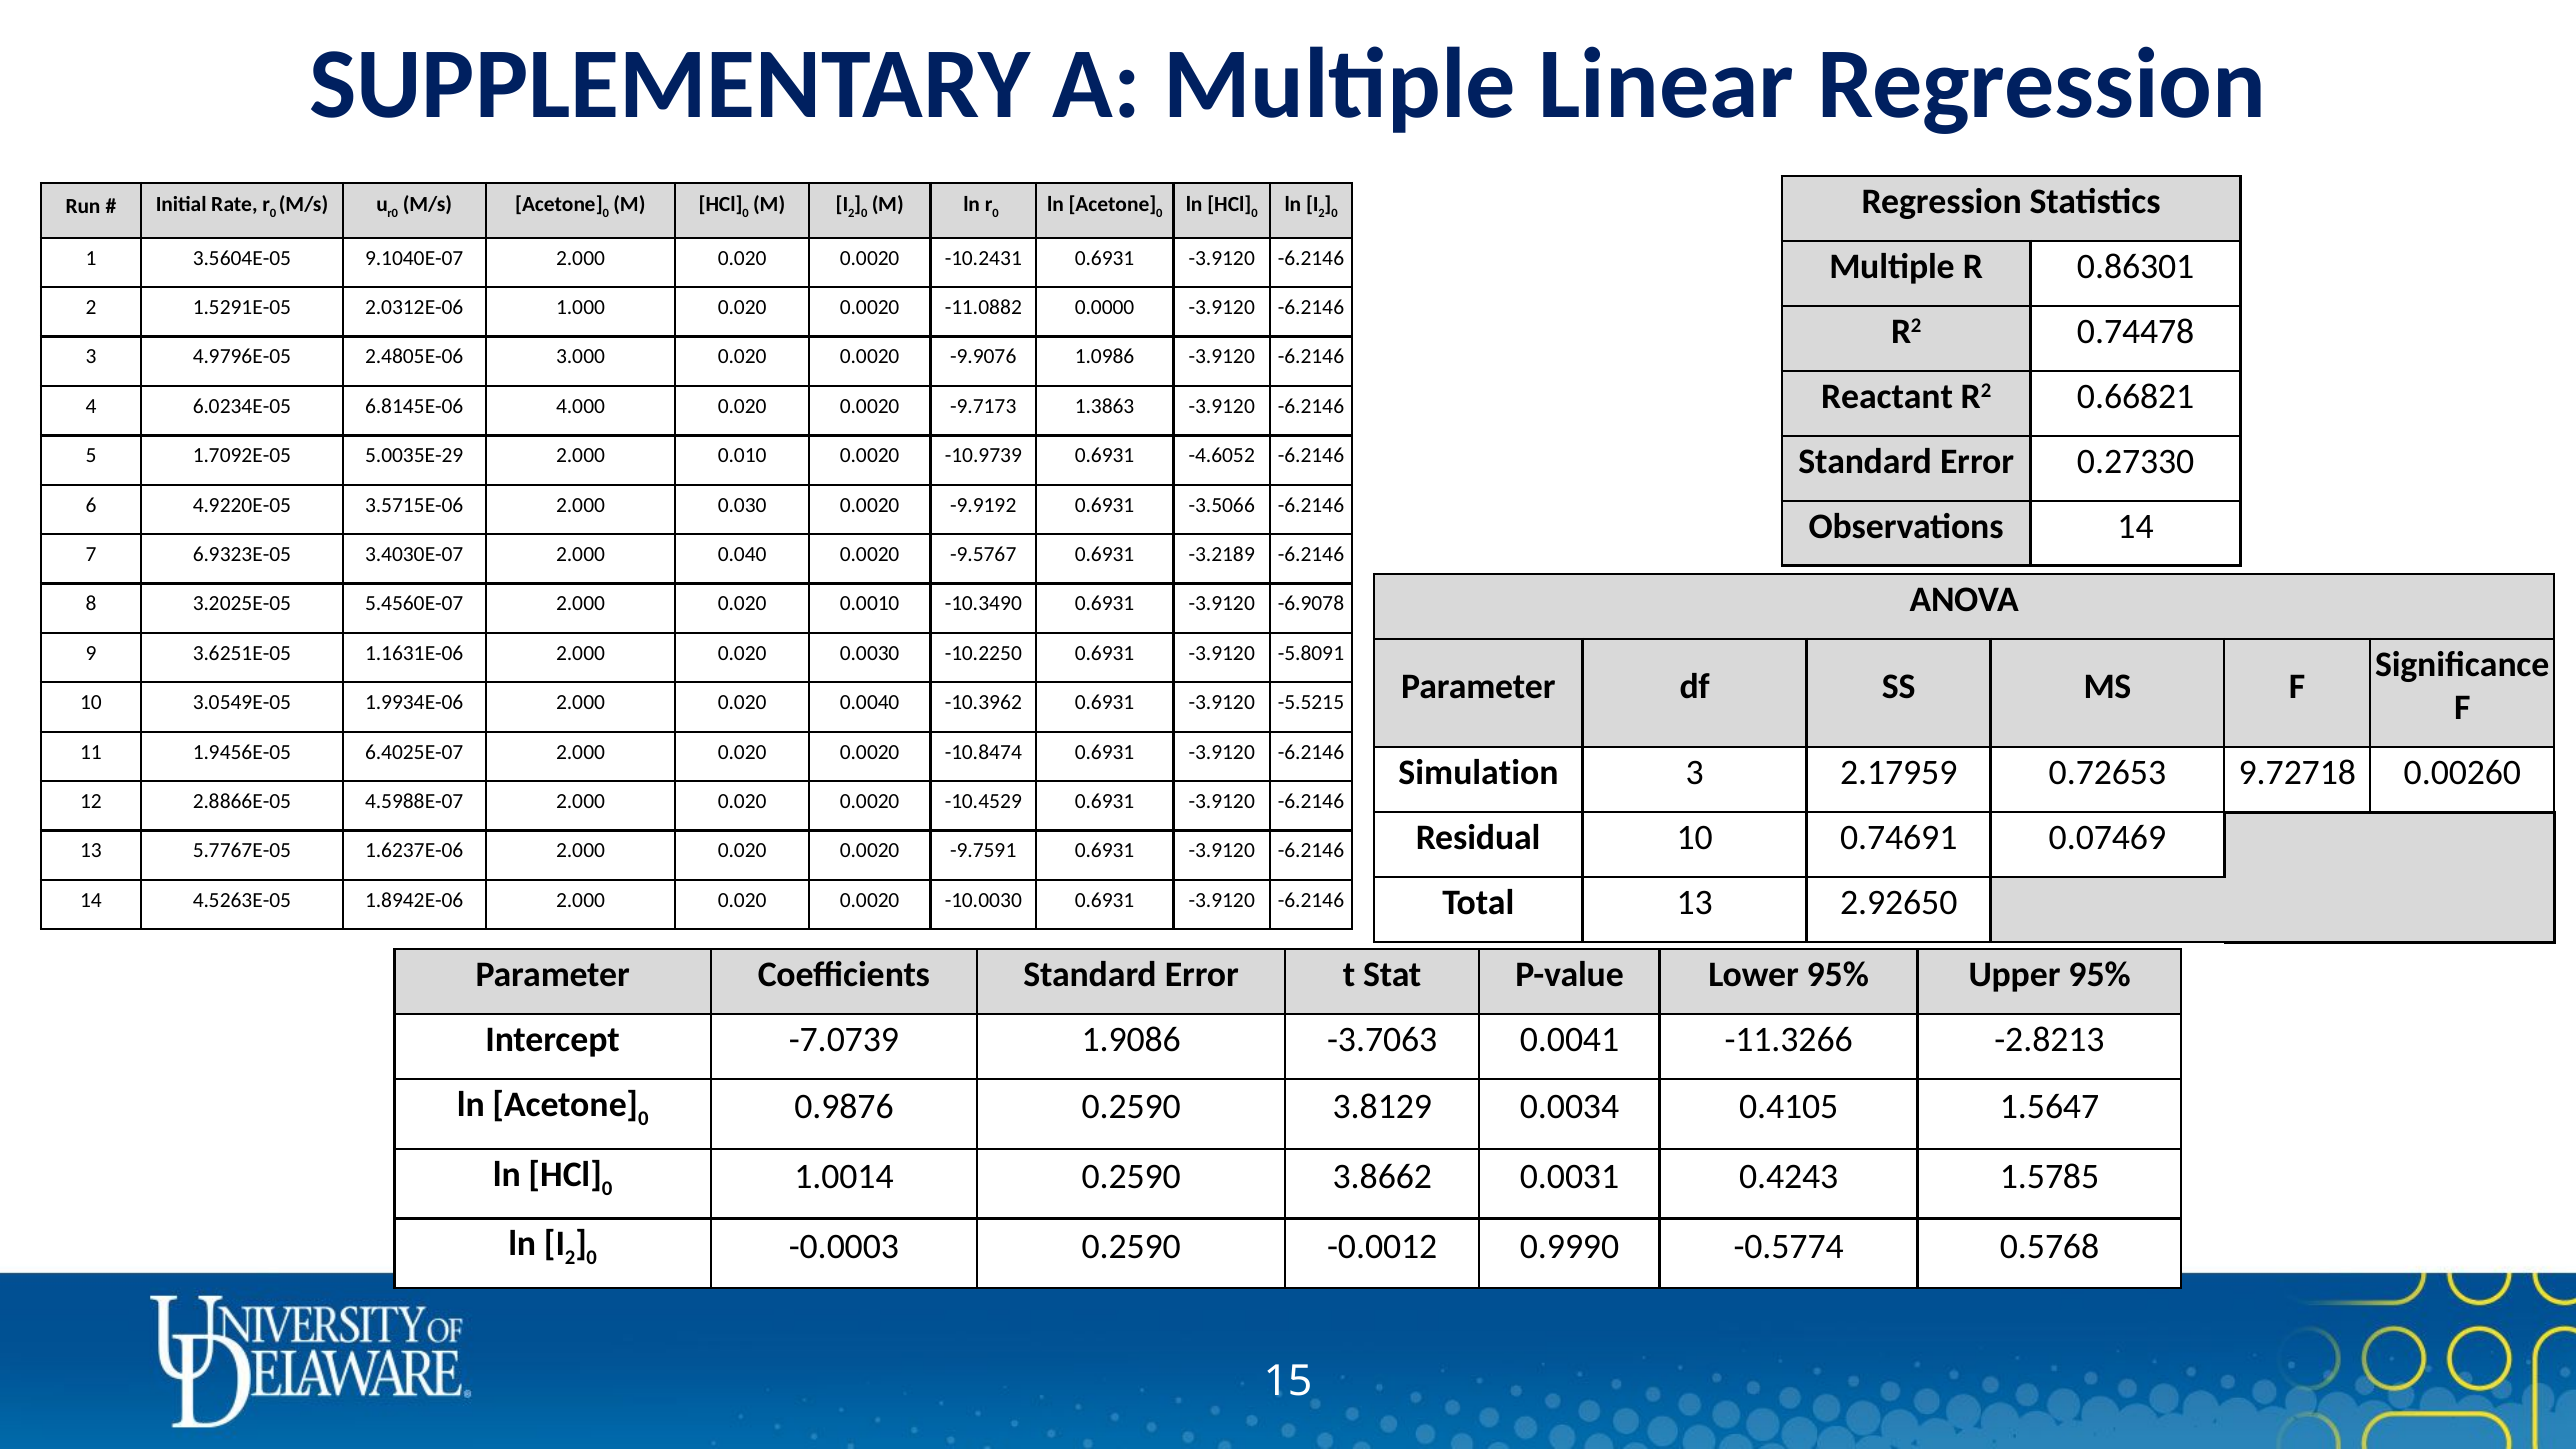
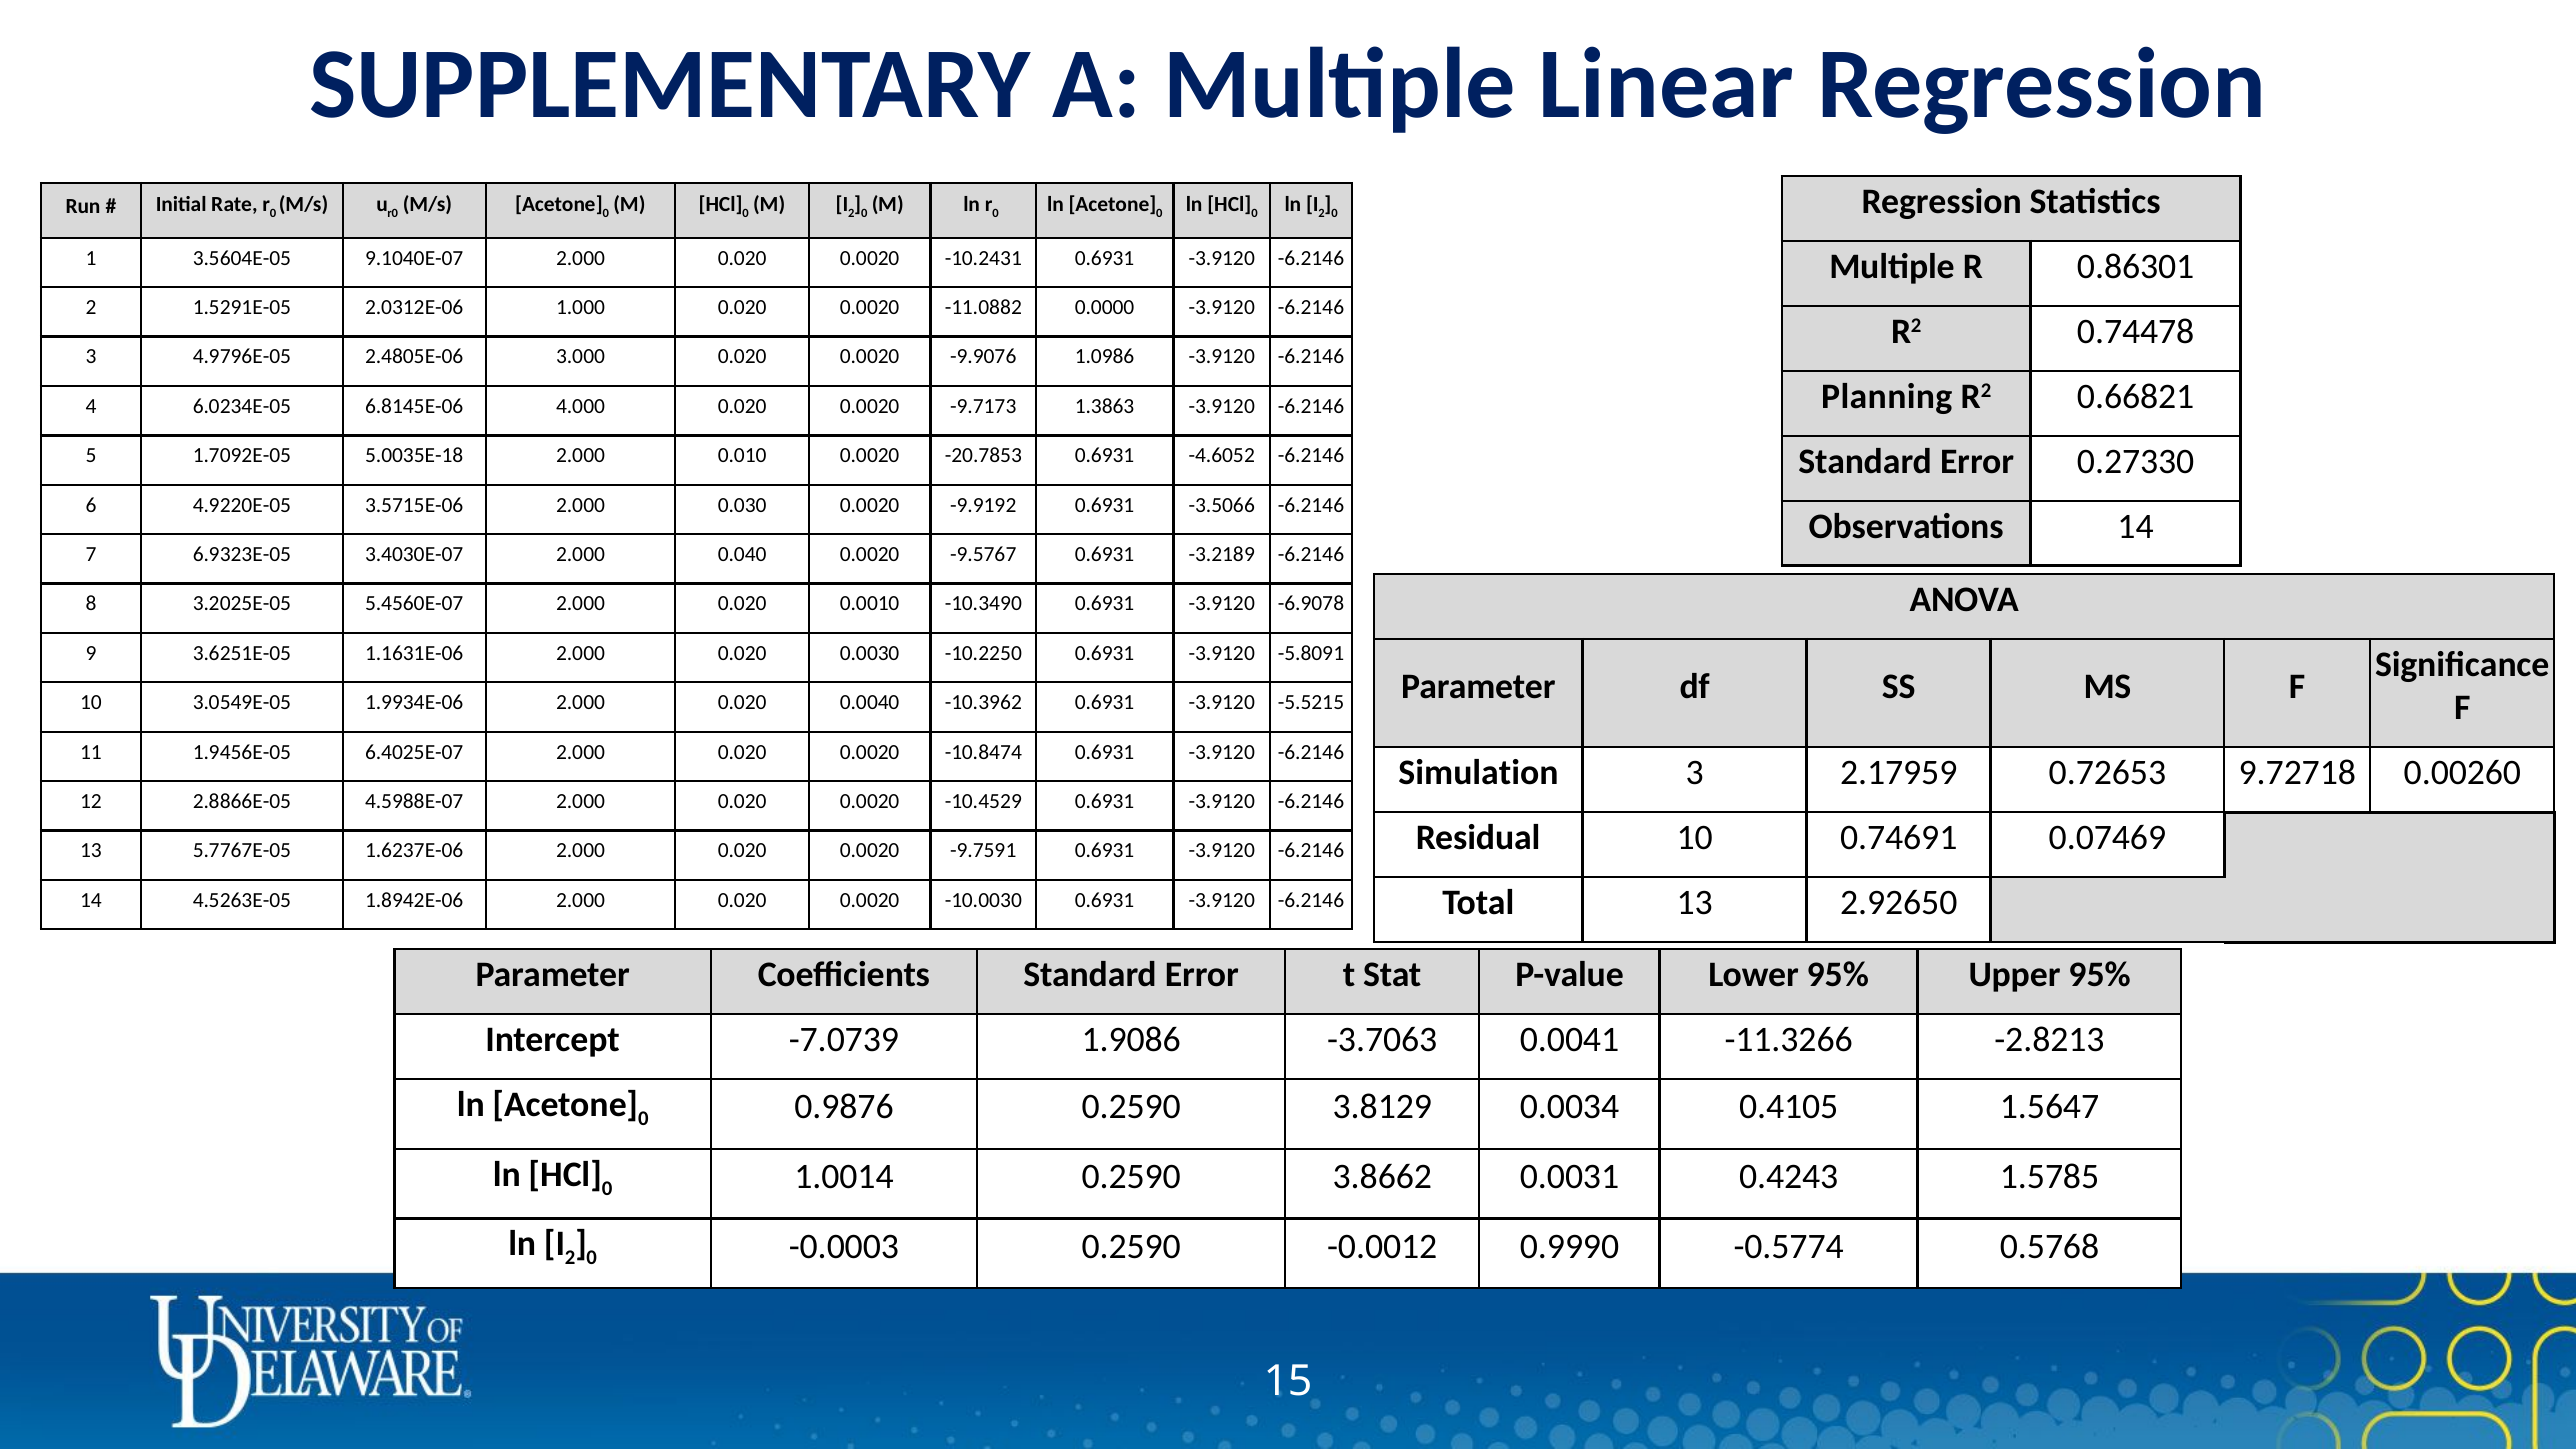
Reactant: Reactant -> Planning (1887, 397)
5.0035E-29: 5.0035E-29 -> 5.0035E-18 (414, 456)
-10.9739: -10.9739 -> -20.7853 (983, 456)
